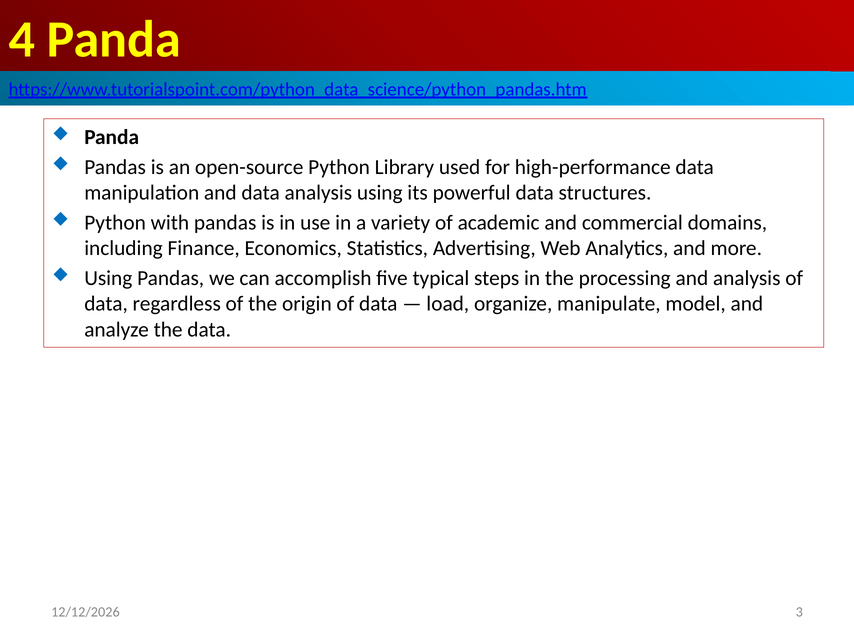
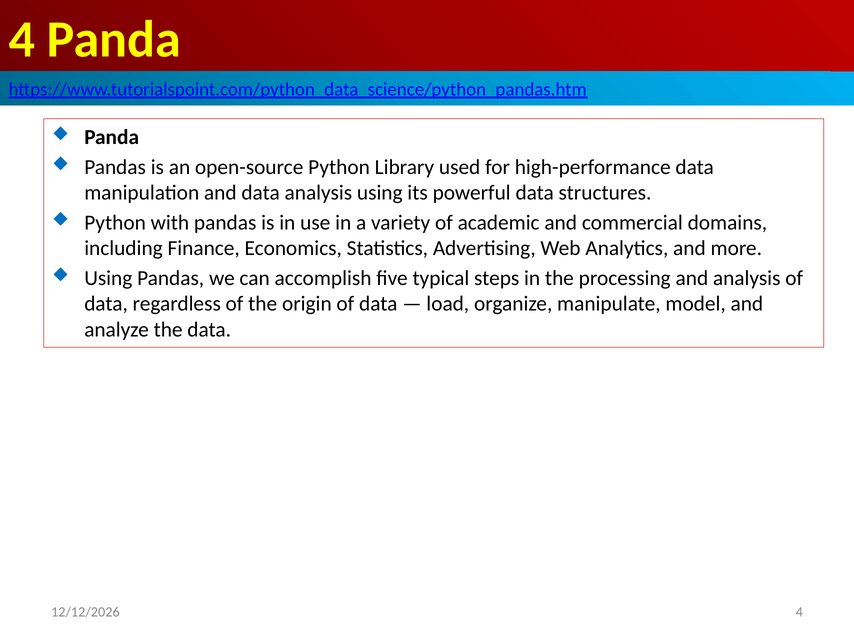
3: 3 -> 4 (799, 612)
